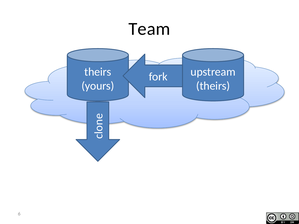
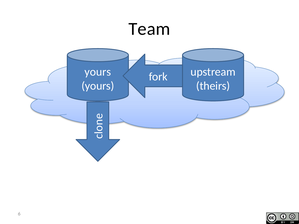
theirs: theirs -> yours (98, 72)
